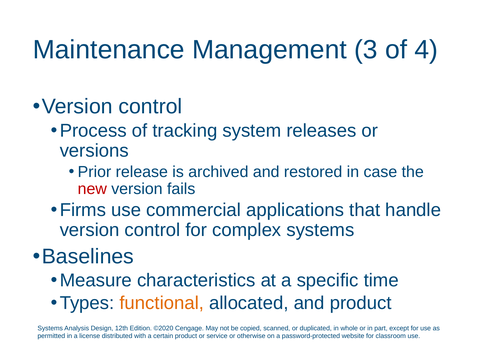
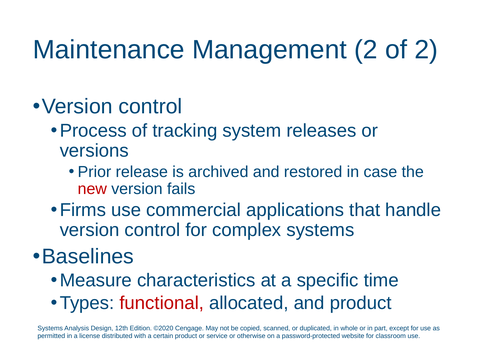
Management 3: 3 -> 2 (366, 50)
of 4: 4 -> 2 (426, 50)
functional colour: orange -> red (162, 303)
